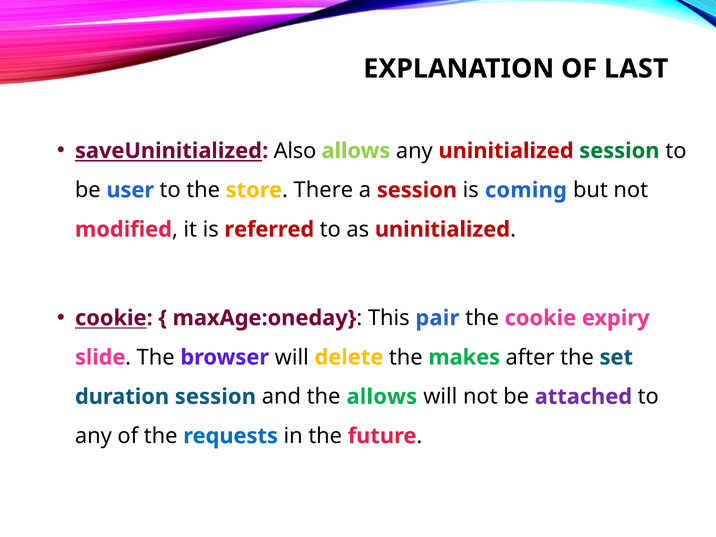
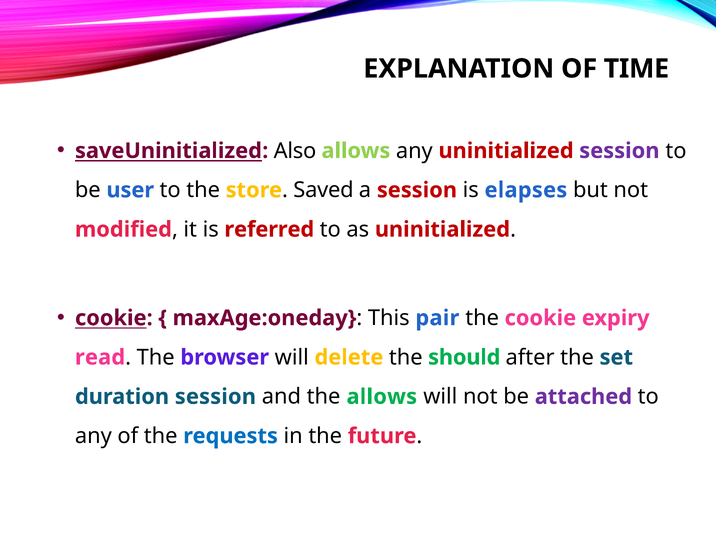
LAST: LAST -> TIME (636, 69)
session colour: green -> purple (619, 151)
There: There -> Saved (324, 190)
coming: coming -> elapses (526, 190)
slide: slide -> read (100, 357)
makes: makes -> should (464, 357)
